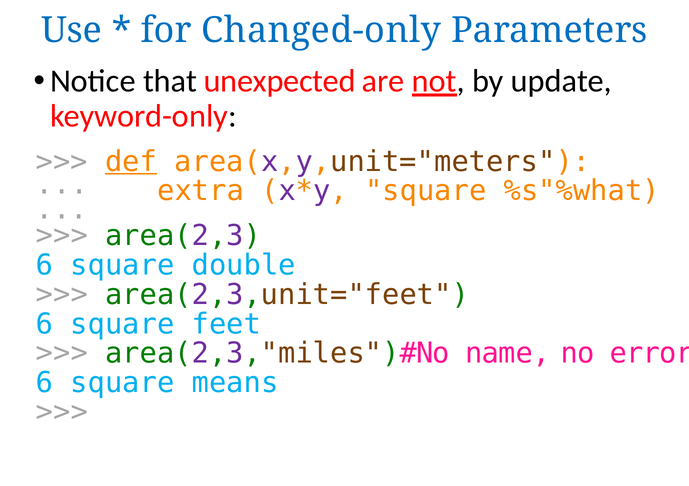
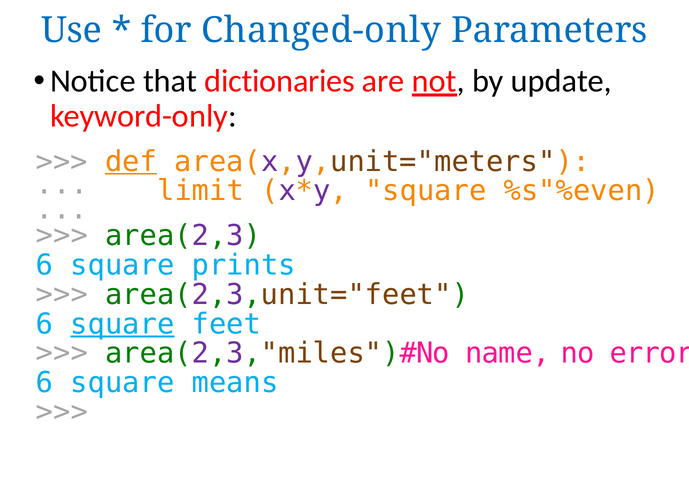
unexpected: unexpected -> dictionaries (280, 81)
extra: extra -> limit (201, 191)
%s"%what: %s"%what -> %s"%even (582, 191)
double: double -> prints (244, 265)
square underline: none -> present (122, 324)
